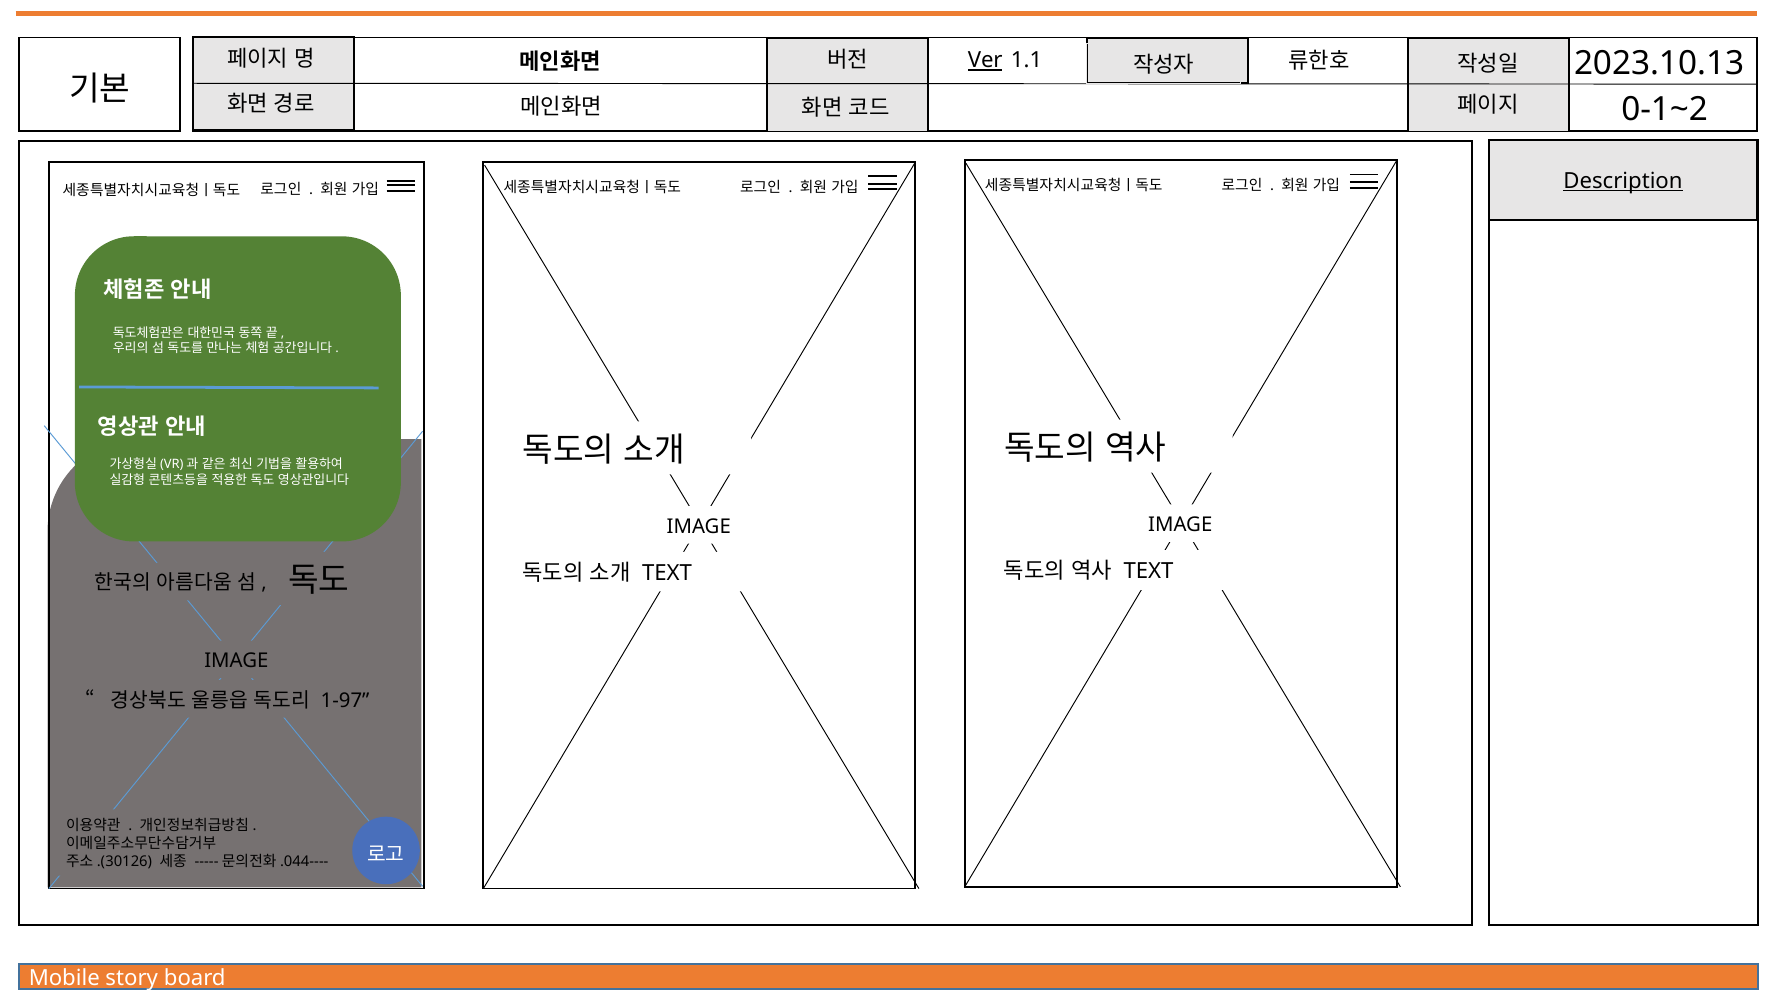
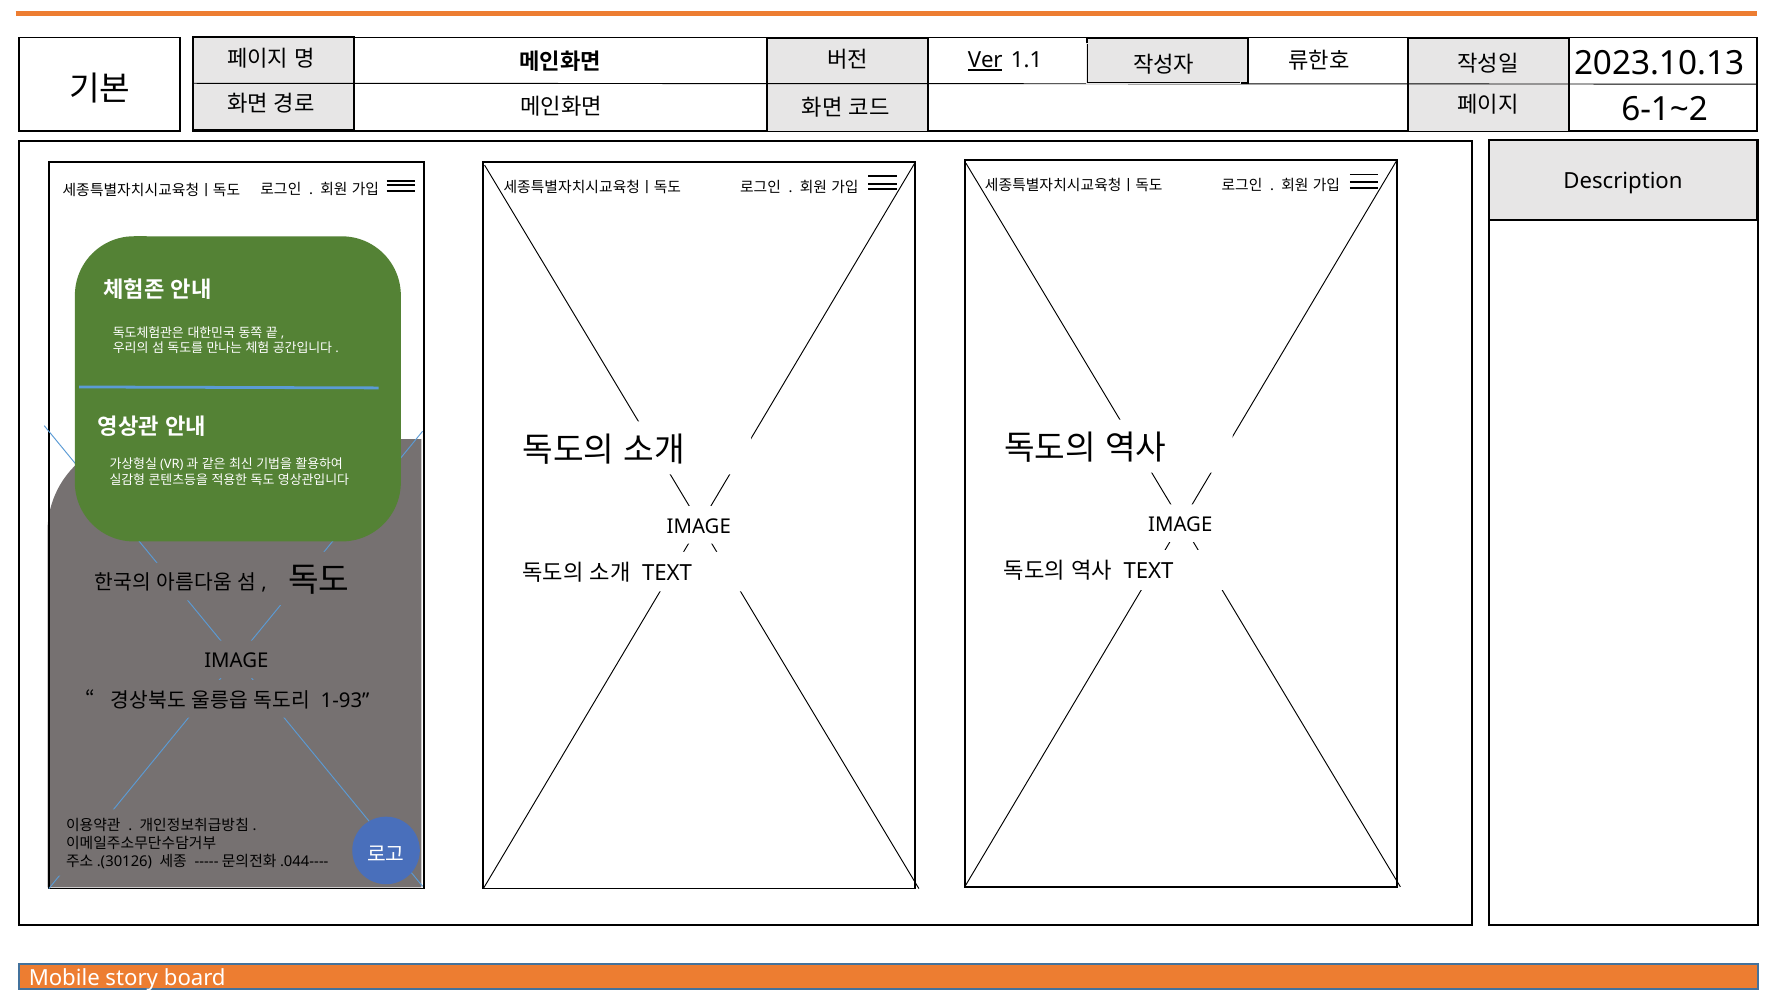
0-1~2: 0-1~2 -> 6-1~2 (1665, 109)
Description underline: present -> none (1623, 181)
1-97: 1-97 -> 1-93 (345, 700)
